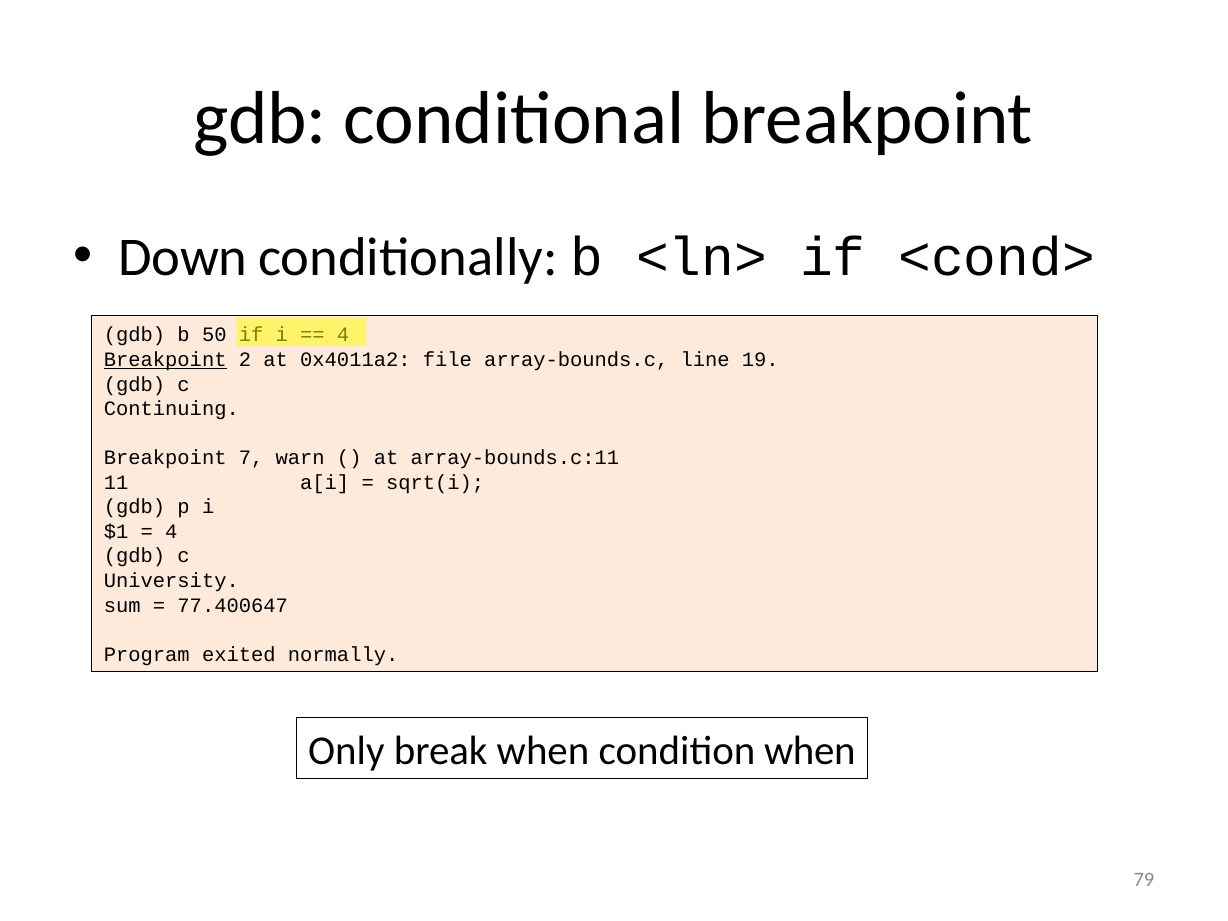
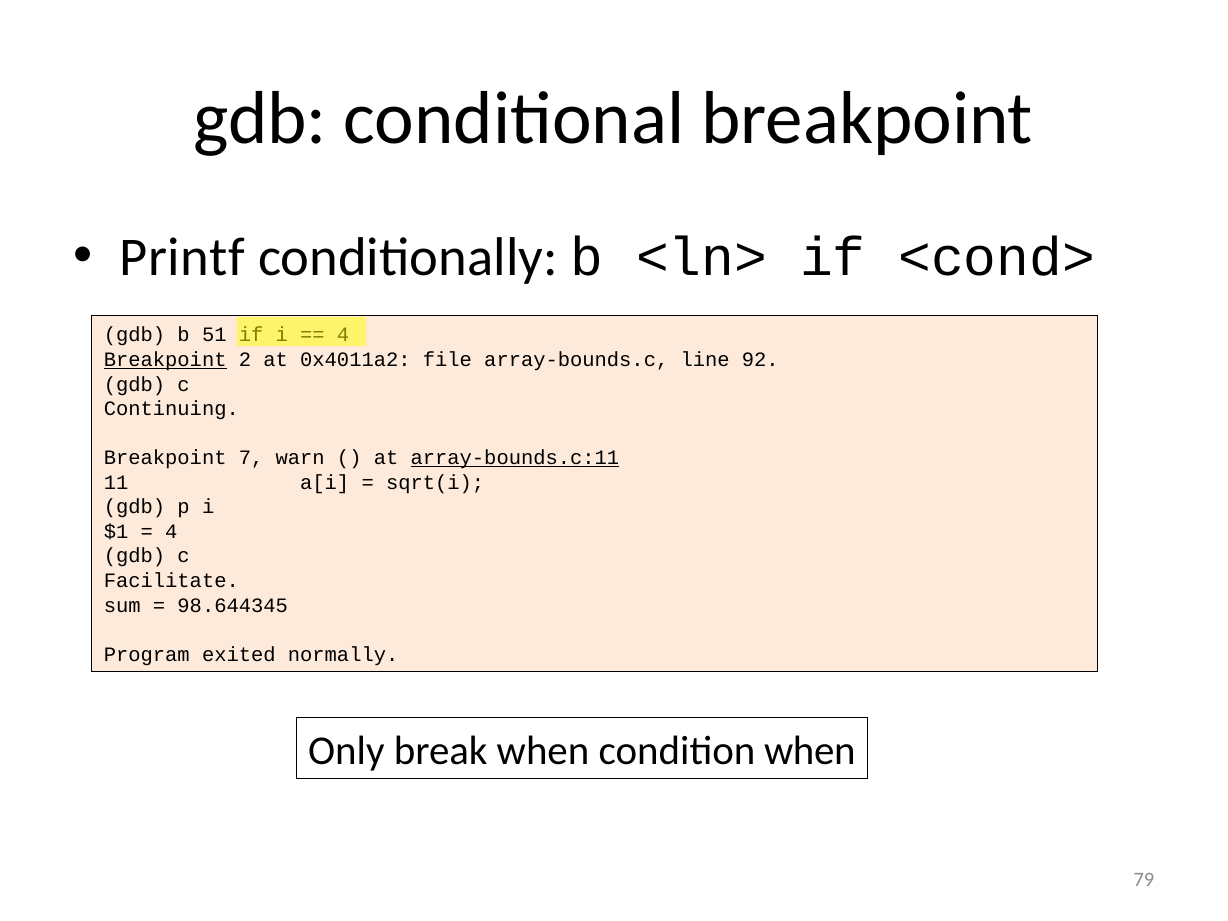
Down: Down -> Printf (183, 258)
50: 50 -> 51 (214, 335)
19: 19 -> 92 (760, 360)
array-bounds.c:11 underline: none -> present (515, 458)
University: University -> Facilitate (171, 581)
77.400647: 77.400647 -> 98.644345 (233, 605)
